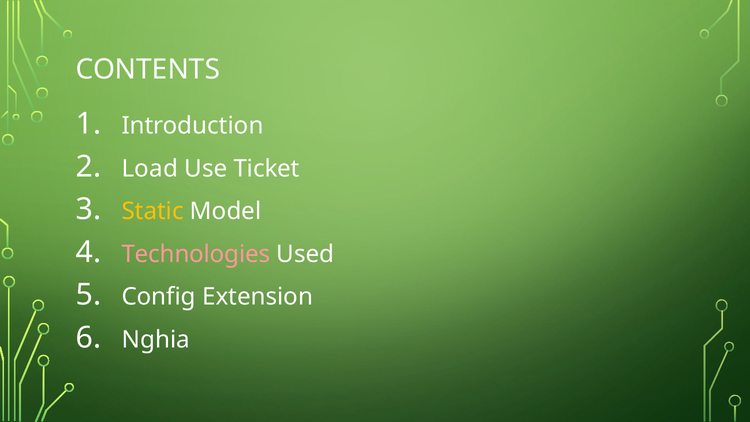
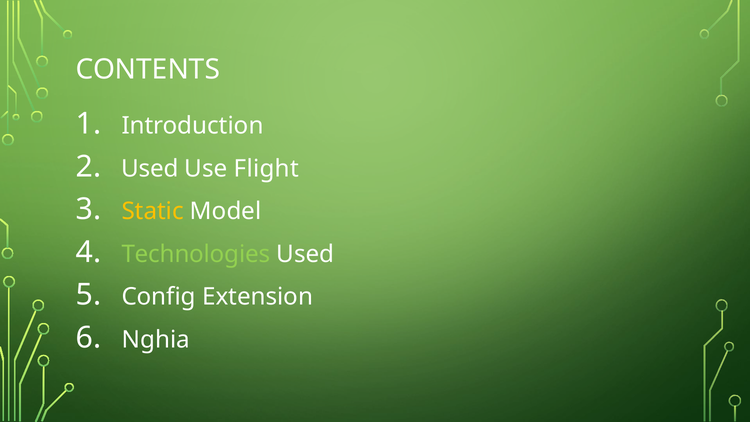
Load: Load -> Used (150, 169)
Ticket: Ticket -> Flight (266, 169)
Technologies colour: pink -> light green (196, 254)
